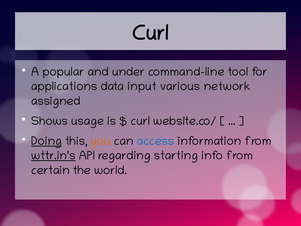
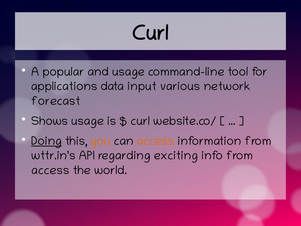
and under: under -> usage (128, 71)
assigned: assigned -> forecast (56, 101)
access colour: blue -> orange (156, 141)
wttr.in’s underline: present -> none (53, 155)
starting: starting -> exciting (176, 155)
certain: certain -> access (50, 170)
